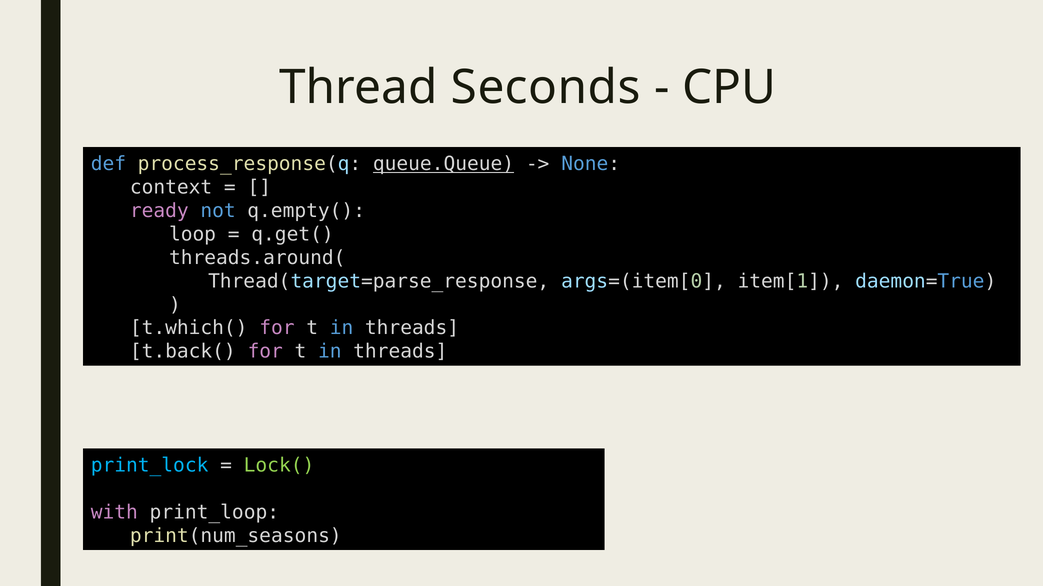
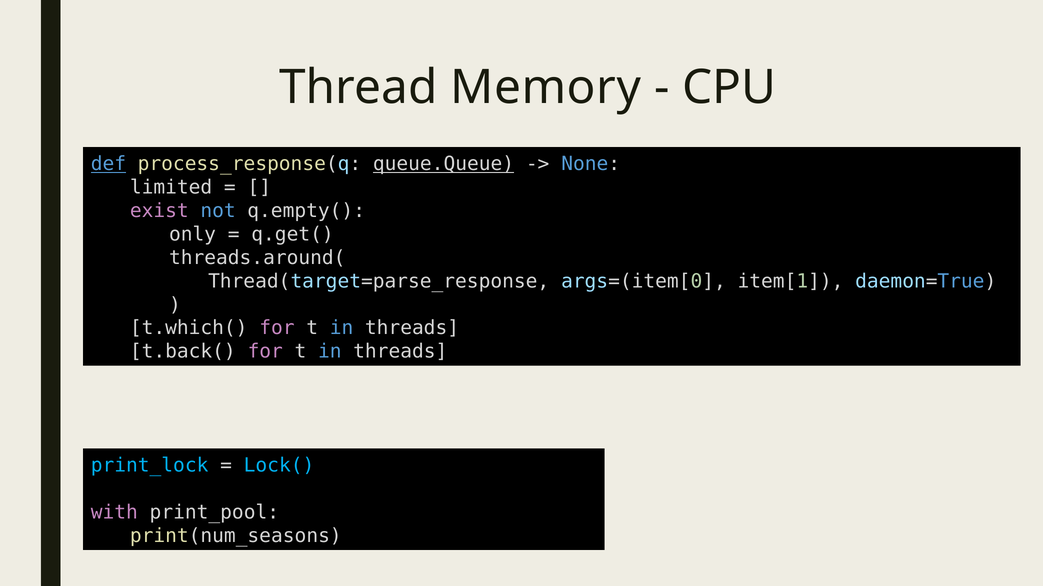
Seconds: Seconds -> Memory (546, 88)
def underline: none -> present (108, 164)
context: context -> limited (171, 188)
ready: ready -> exist (159, 211)
loop: loop -> only (193, 235)
Lock( colour: light green -> light blue (279, 466)
print_loop: print_loop -> print_pool (214, 513)
